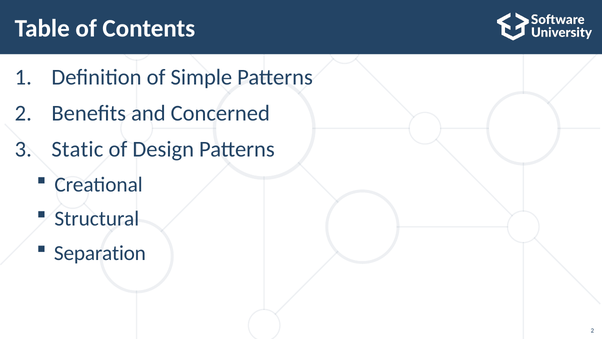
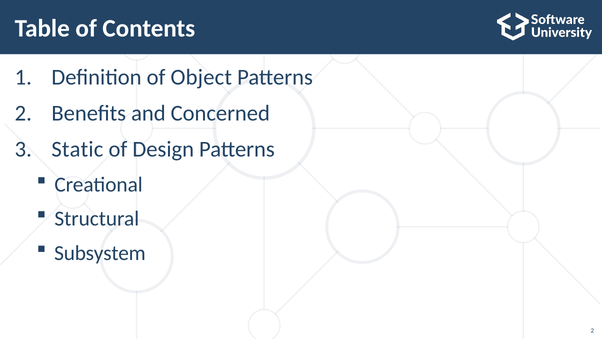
Simple: Simple -> Object (201, 77)
Separation: Separation -> Subsystem (100, 253)
